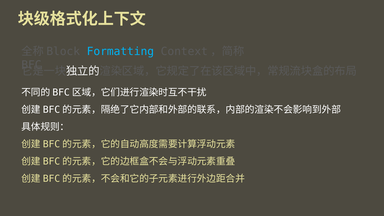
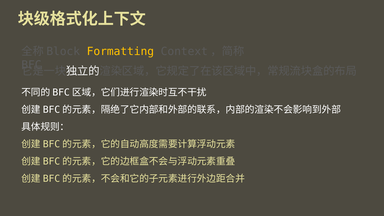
Formatting colour: light blue -> yellow (120, 51)
